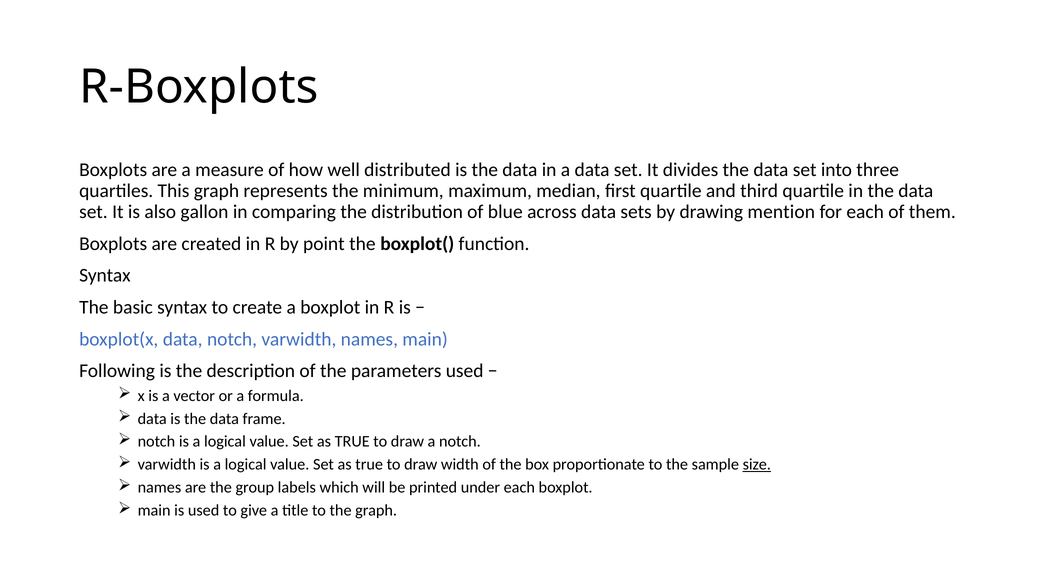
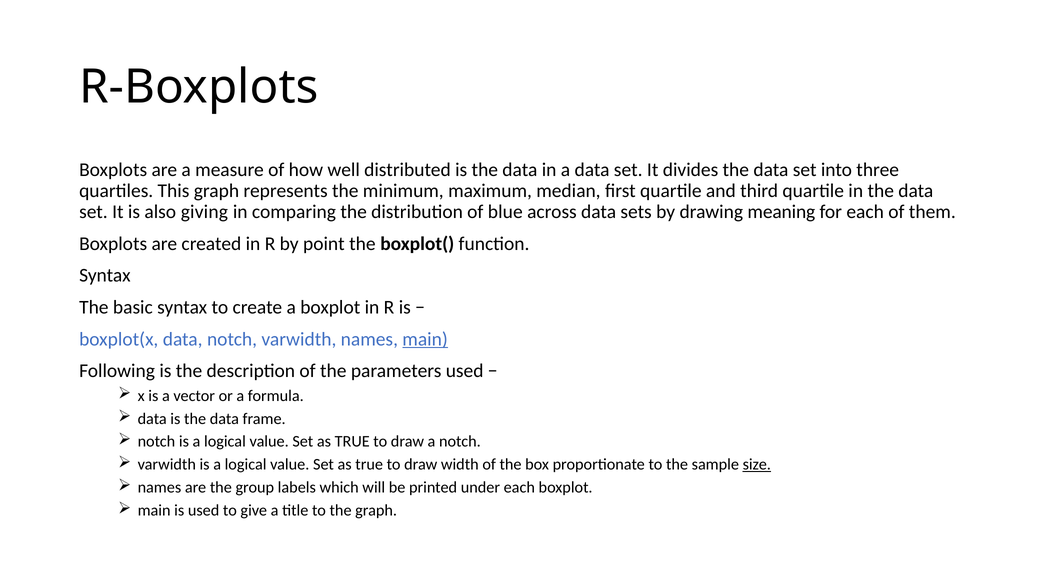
gallon: gallon -> giving (204, 212)
mention: mention -> meaning (781, 212)
main underline: none -> present (425, 339)
